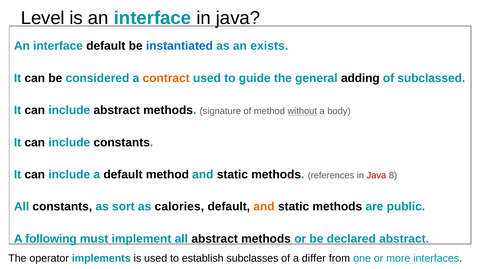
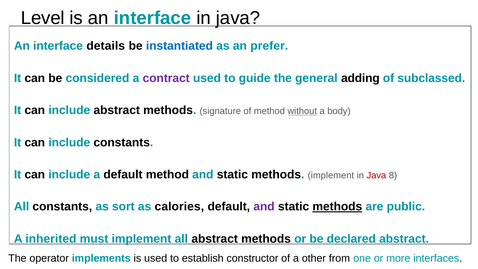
interface default: default -> details (106, 46)
exists: exists -> prefer (269, 46)
contract colour: orange -> purple (166, 78)
methods references: references -> implement (331, 175)
and colour: orange -> purple (264, 207)
methods underline: none -> present (337, 207)
following: following -> inherited (51, 239)
subclasses: subclasses -> constructor (252, 258)
differ: differ -> other (314, 258)
